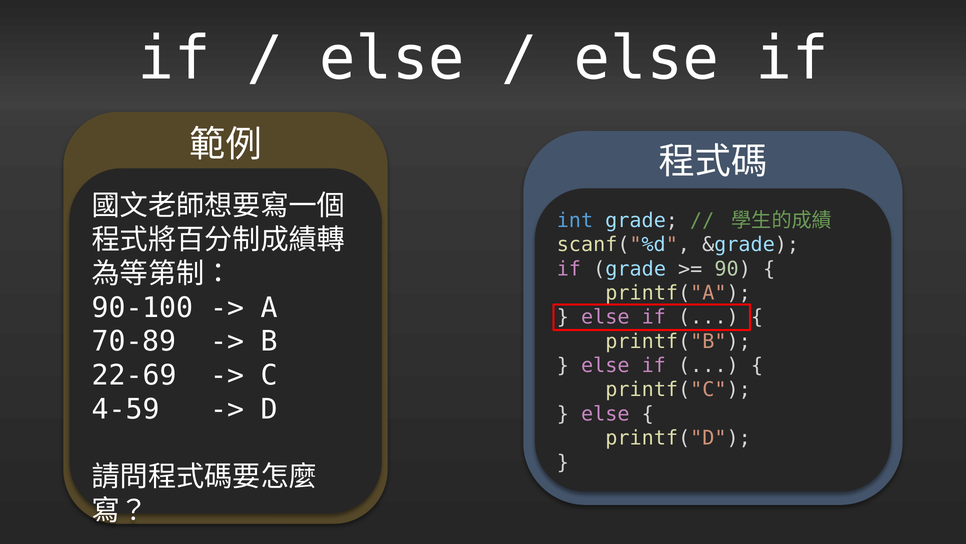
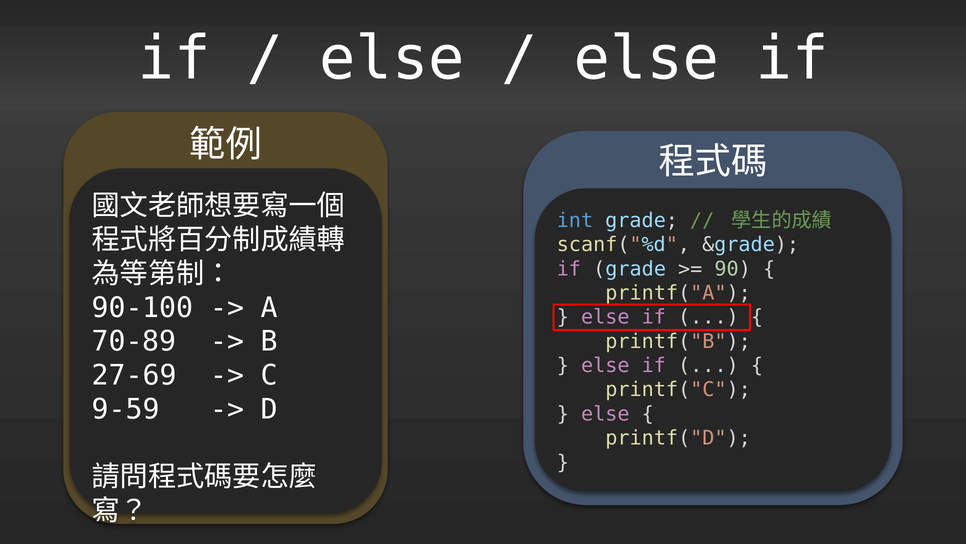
22-69: 22-69 -> 27-69 (134, 375)
4-59: 4-59 -> 9-59 (126, 409)
